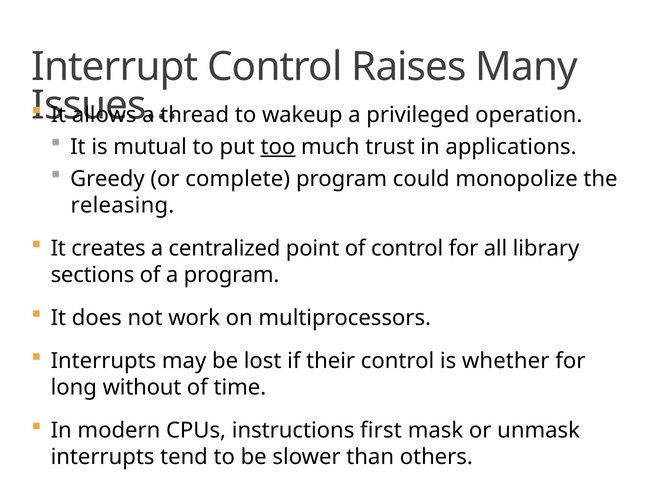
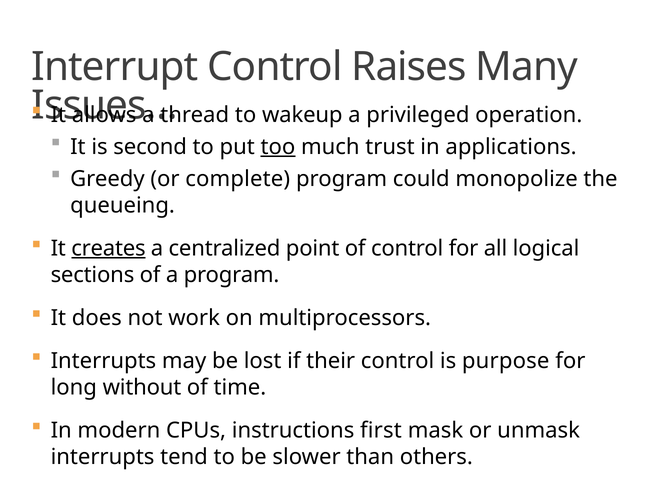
mutual: mutual -> second (150, 147)
releasing: releasing -> queueing (123, 205)
creates underline: none -> present (108, 249)
library: library -> logical (546, 249)
whether: whether -> purpose (506, 361)
